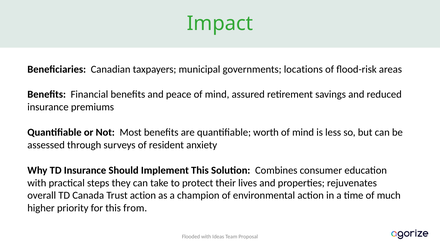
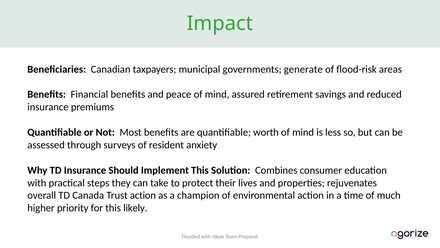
locations: locations -> generate (303, 69)
from: from -> likely (135, 208)
